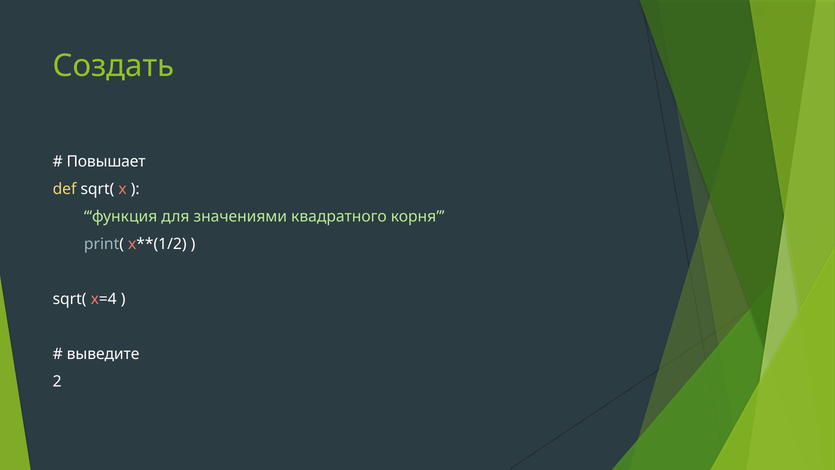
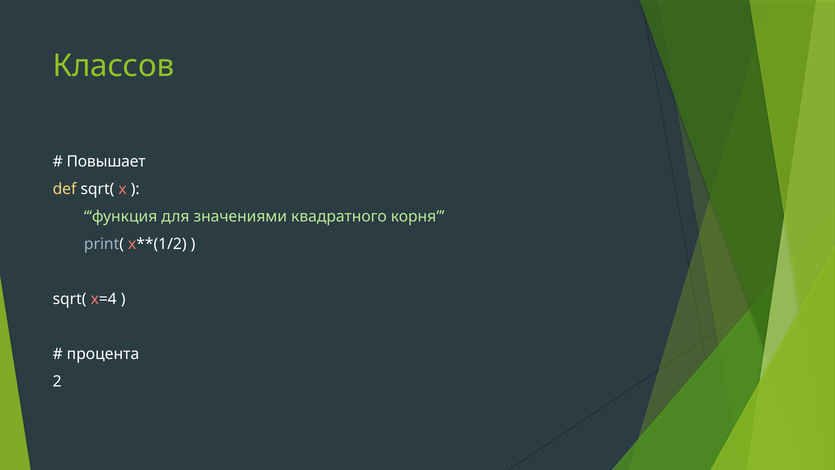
Создать: Создать -> Классов (114, 66)
выведите: выведите -> процента (103, 354)
